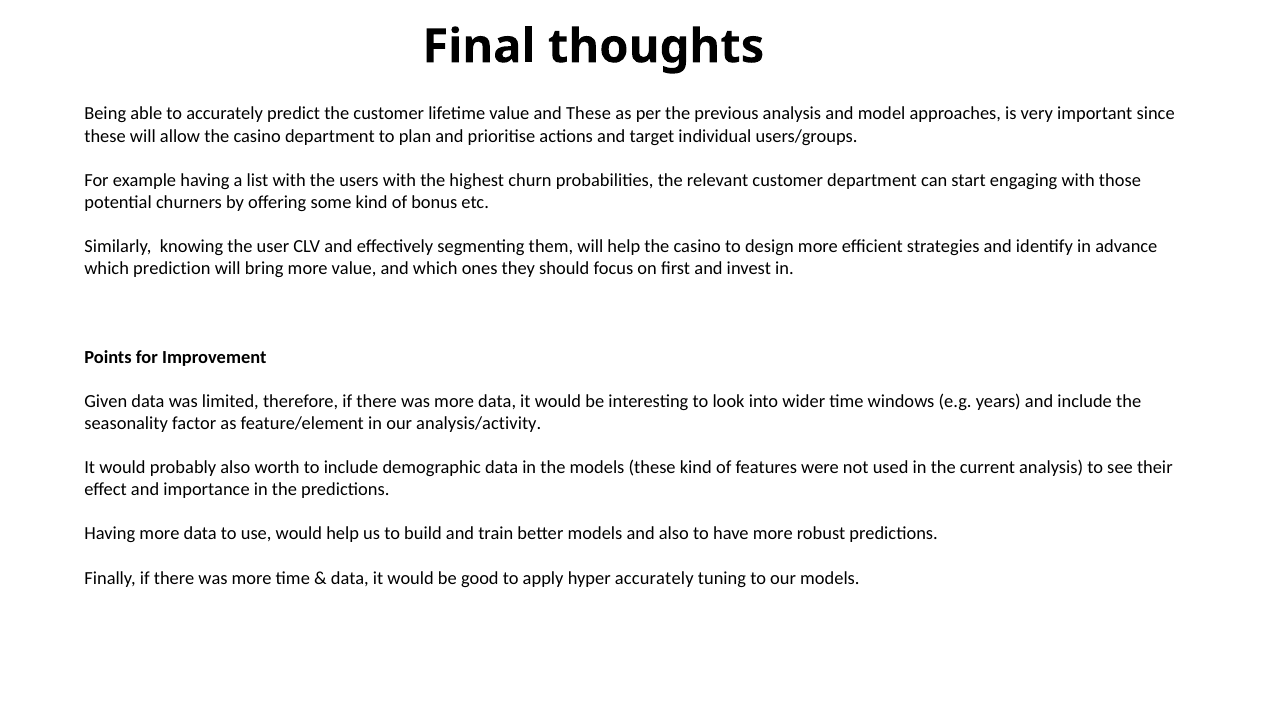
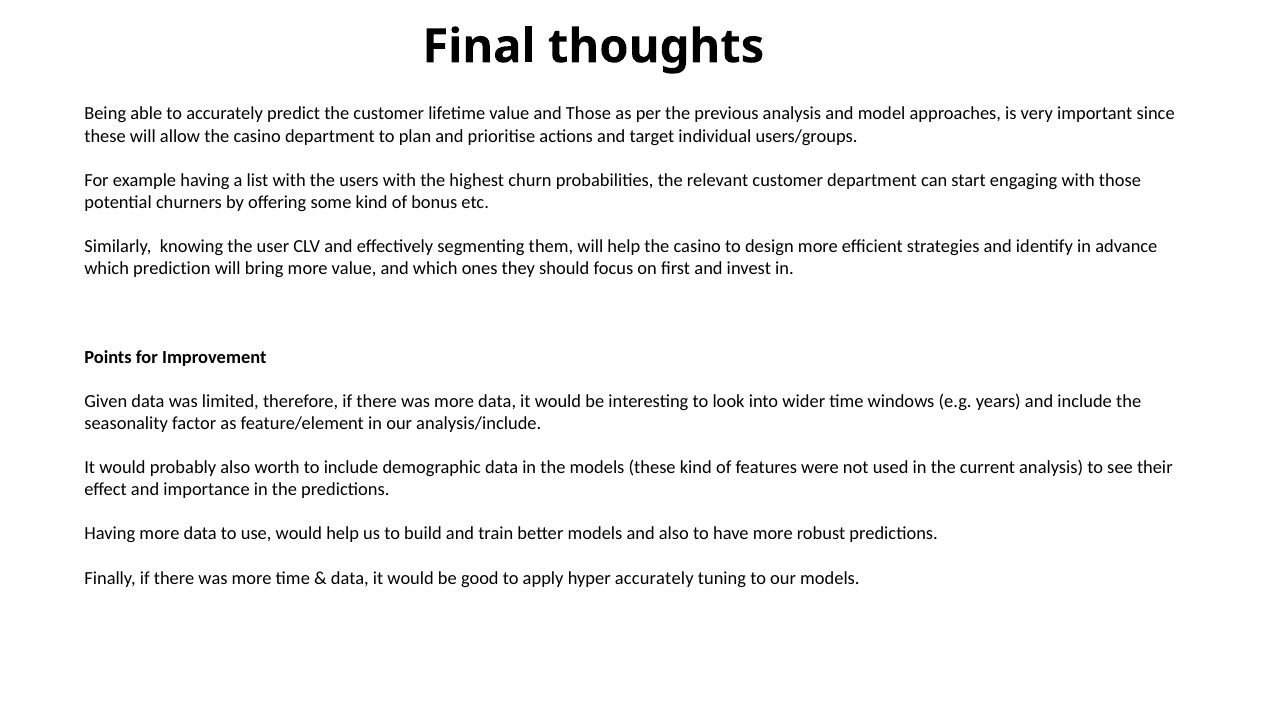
and These: These -> Those (588, 114)
analysis/activity: analysis/activity -> analysis/include (479, 424)
